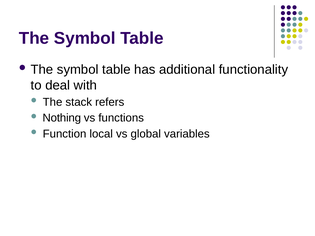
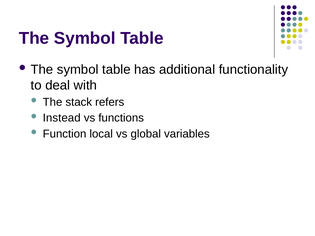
Nothing: Nothing -> Instead (62, 118)
